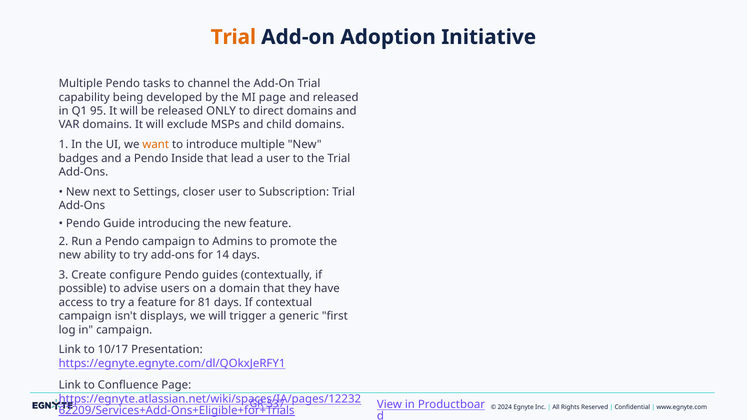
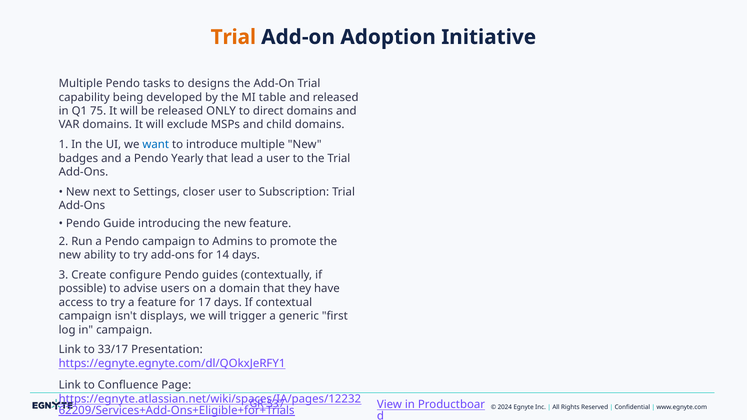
channel: channel -> designs (209, 84)
MI page: page -> table (272, 97)
95: 95 -> 75 (98, 111)
want colour: orange -> blue (156, 145)
Inside: Inside -> Yearly (187, 158)
81: 81 -> 17 (204, 303)
10/17: 10/17 -> 33/17 (113, 350)
